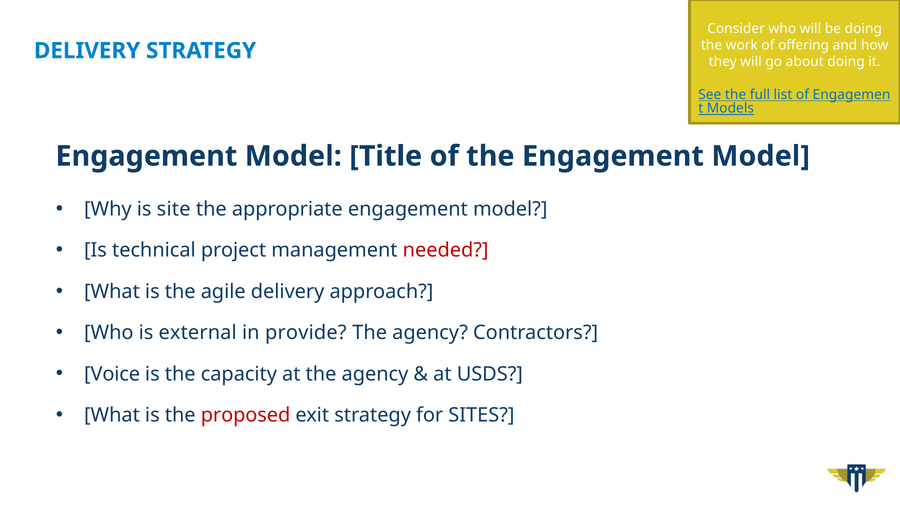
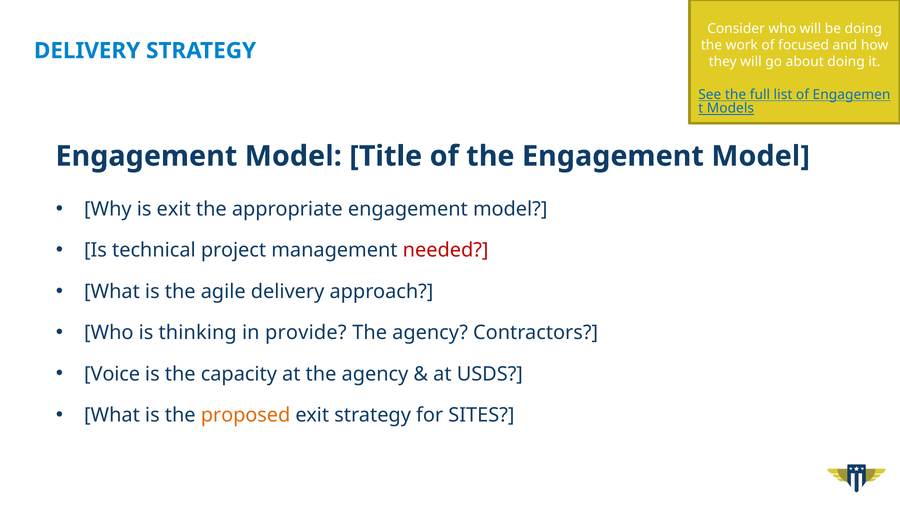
offering: offering -> focused (804, 45)
is site: site -> exit (174, 209)
external: external -> thinking (198, 333)
proposed colour: red -> orange (246, 415)
